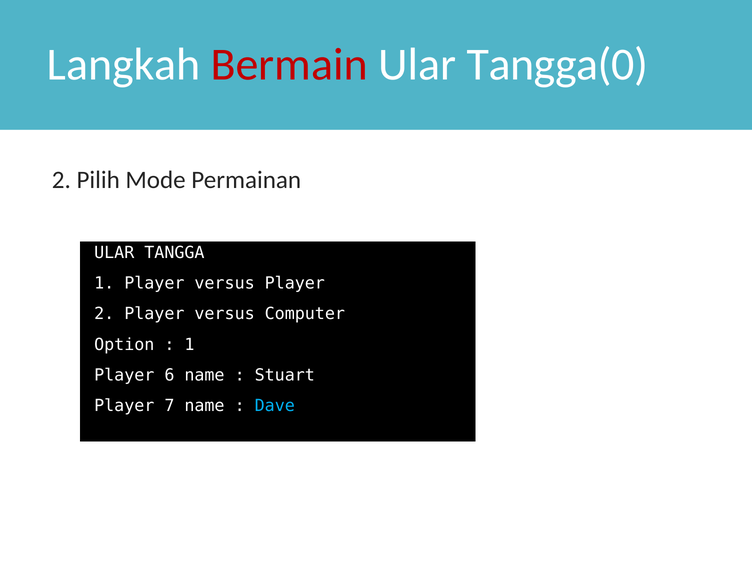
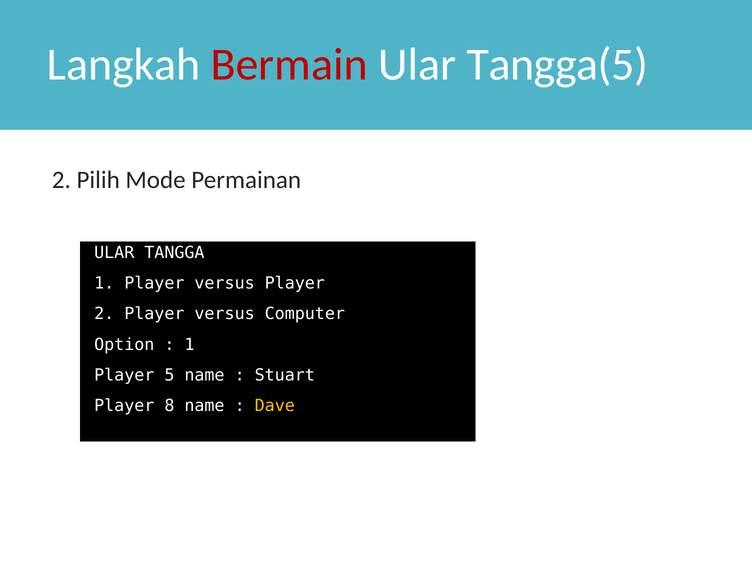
Tangga(0: Tangga(0 -> Tangga(5 (557, 65)
6: 6 -> 5 (169, 375)
7: 7 -> 8 (169, 406)
Dave colour: light blue -> yellow (275, 406)
